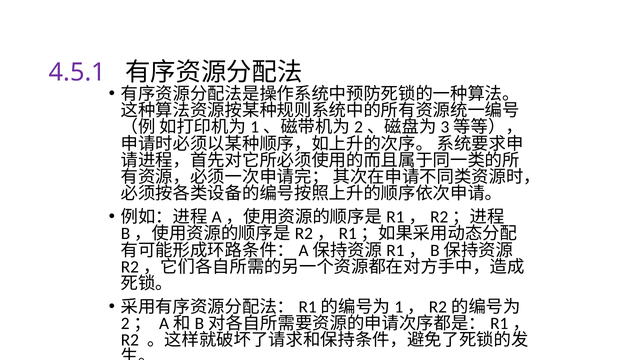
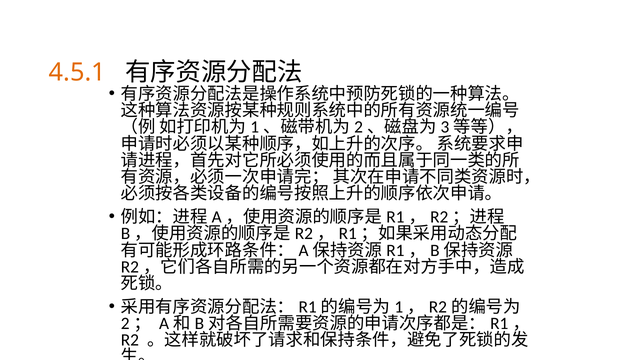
4.5.1 colour: purple -> orange (77, 72)
